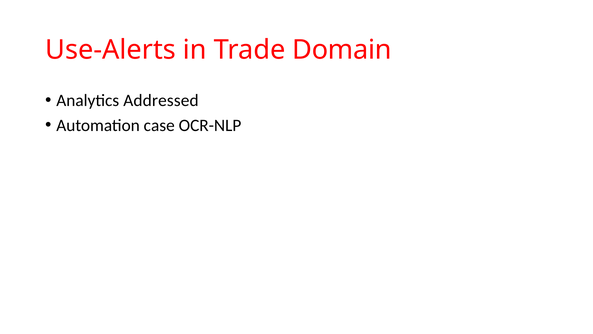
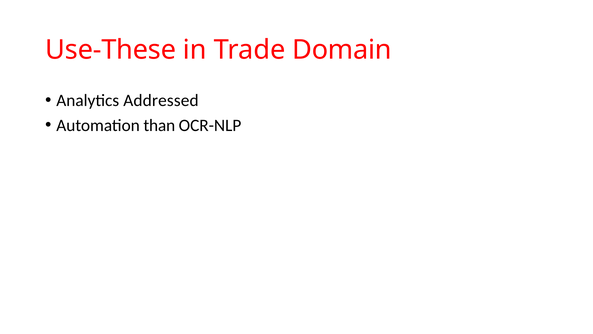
Use-Alerts: Use-Alerts -> Use-These (111, 50)
case: case -> than (159, 125)
